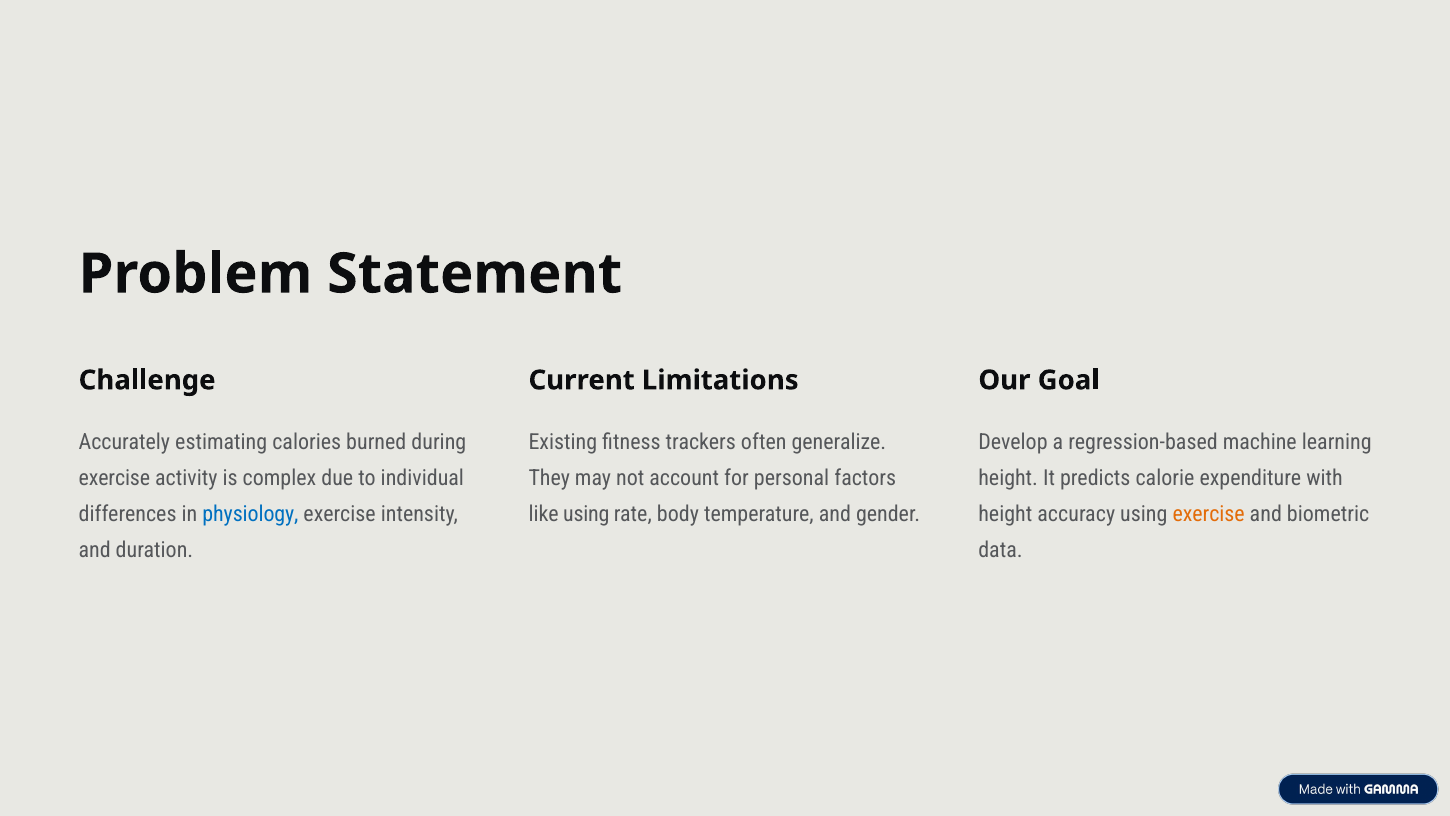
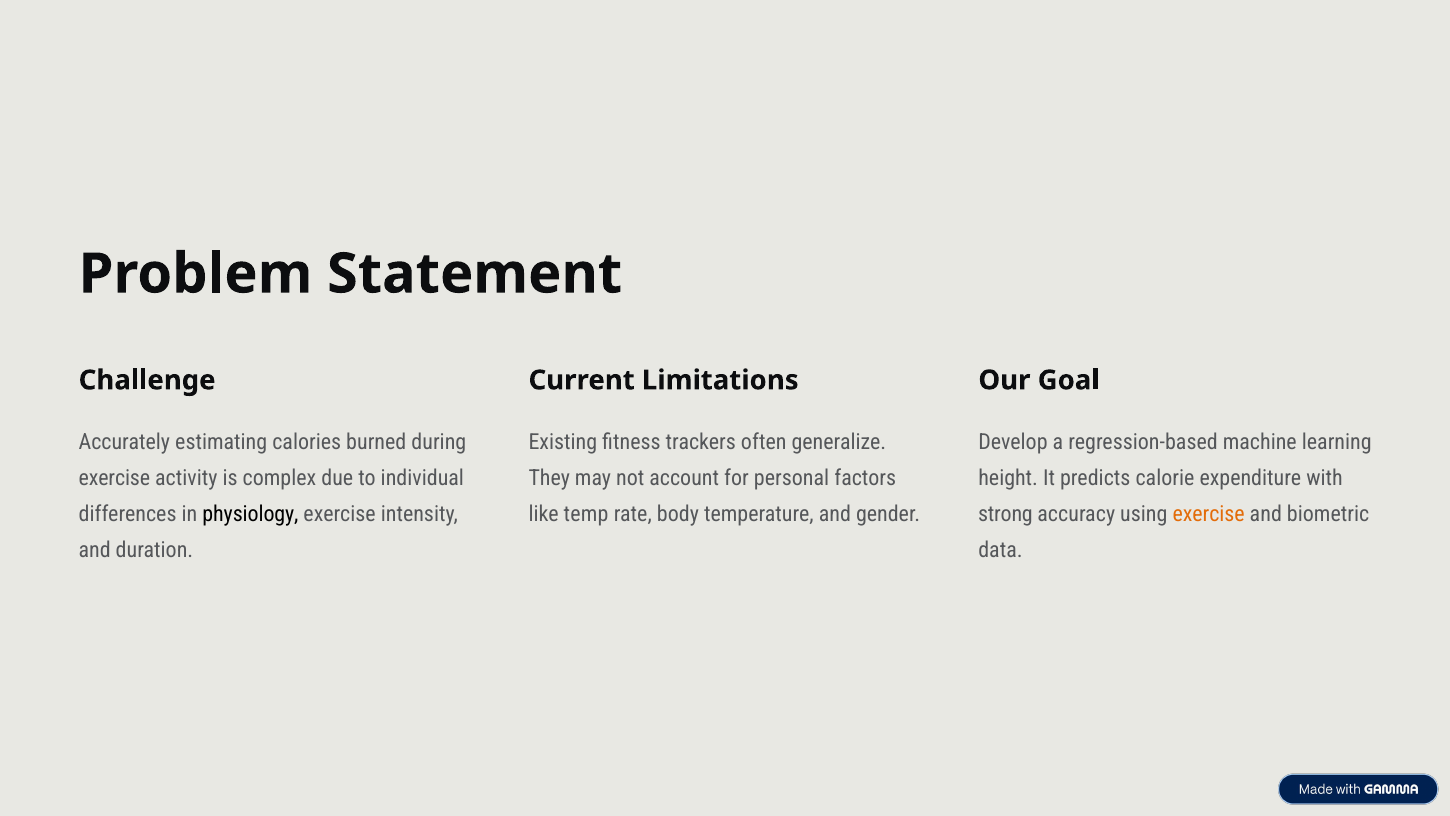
physiology colour: blue -> black (251, 514)
like using: using -> temp (586, 514)
height: height -> strong (1005, 514)
